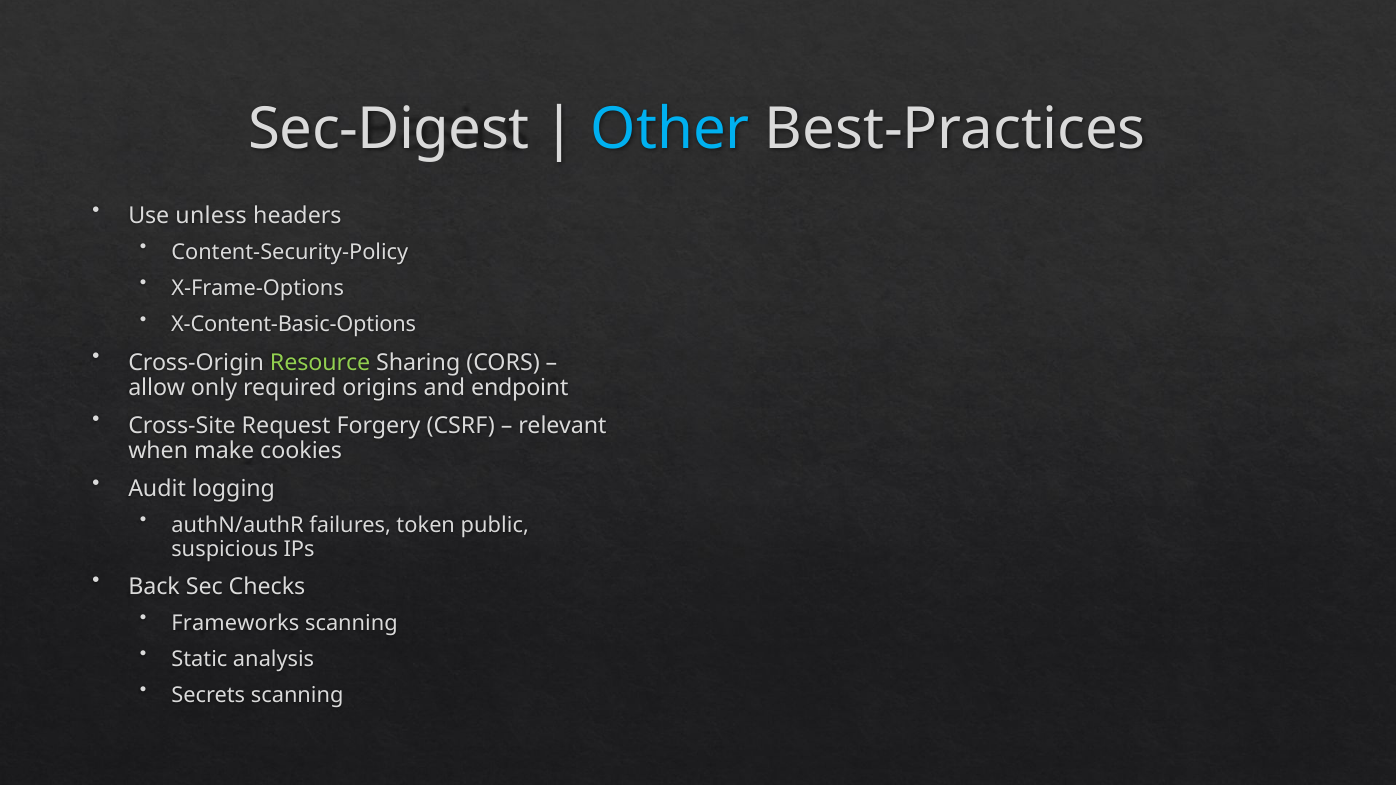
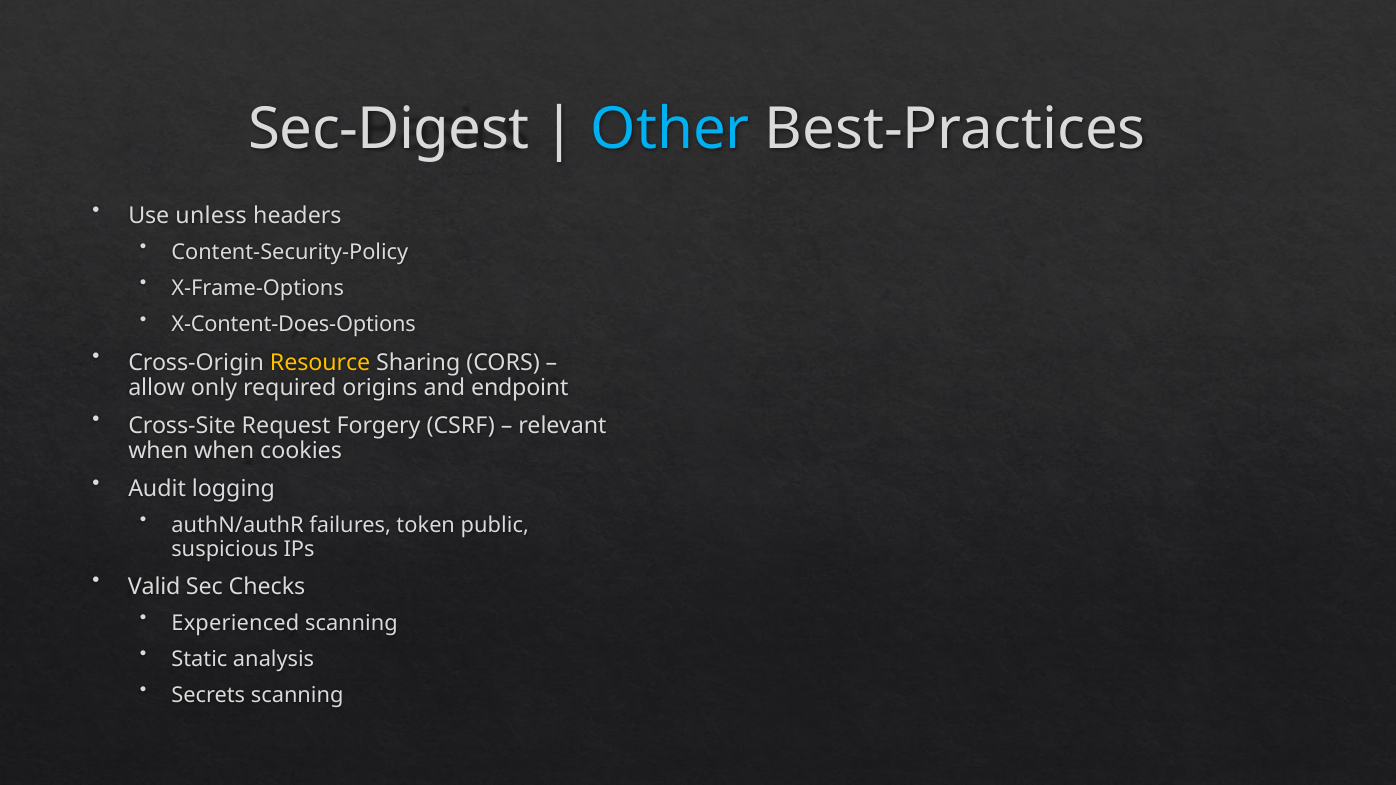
X-Content-Basic-Options: X-Content-Basic-Options -> X-Content-Does-Options (294, 325)
Resource colour: light green -> yellow (320, 362)
when make: make -> when (224, 451)
Back: Back -> Valid (154, 587)
Frameworks: Frameworks -> Experienced (235, 623)
